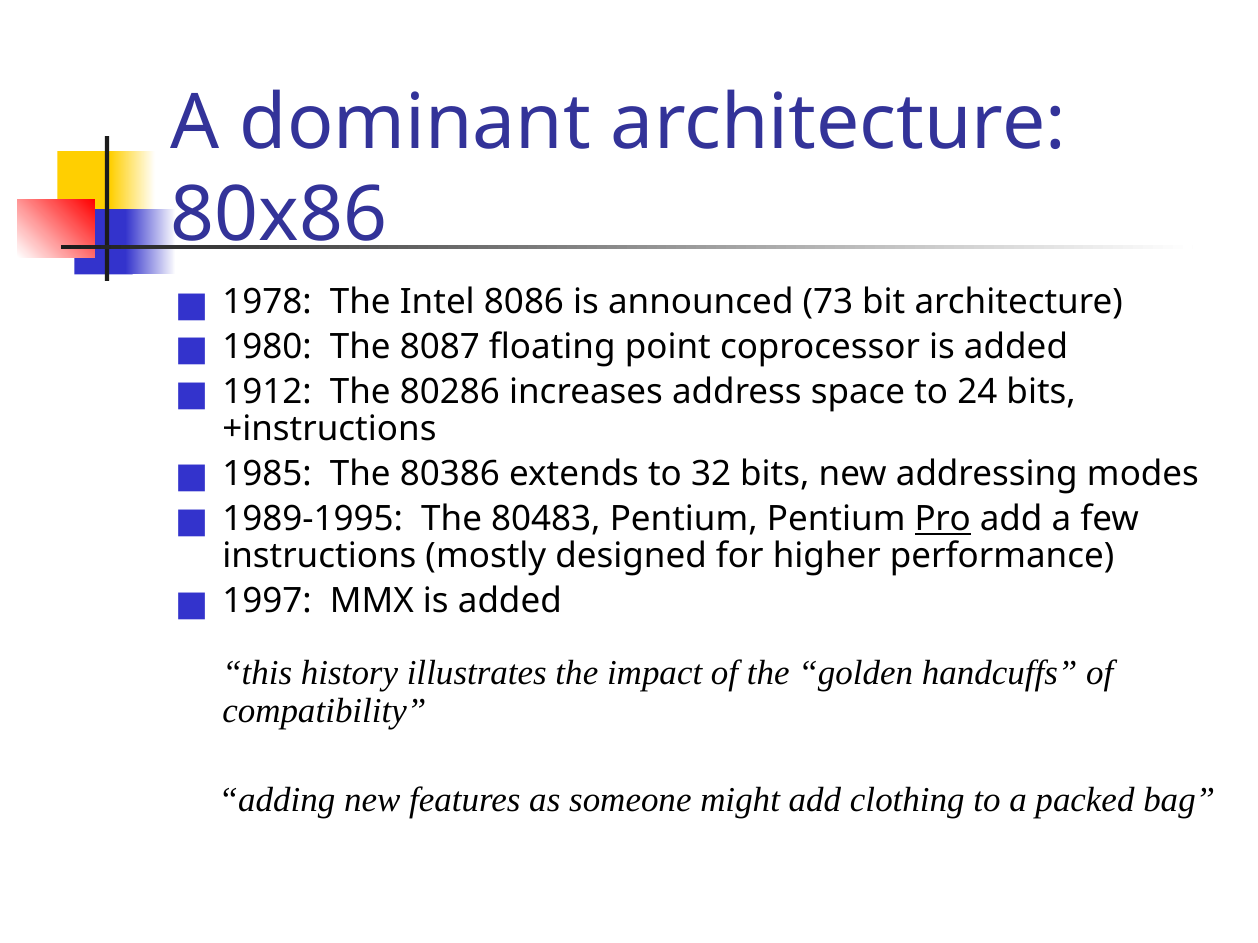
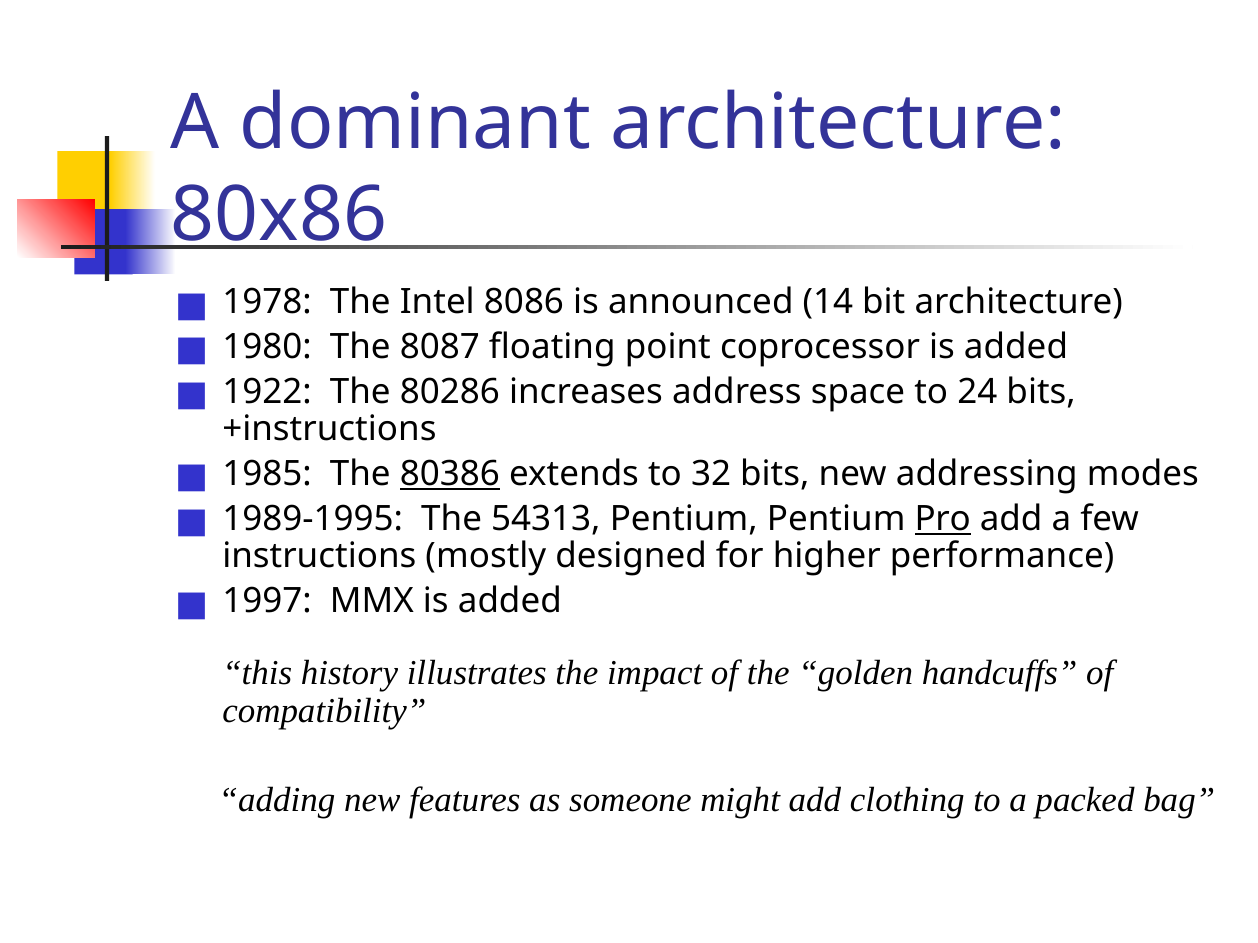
73: 73 -> 14 (828, 302)
1912: 1912 -> 1922 (267, 392)
80386 underline: none -> present (450, 474)
80483: 80483 -> 54313 (546, 519)
